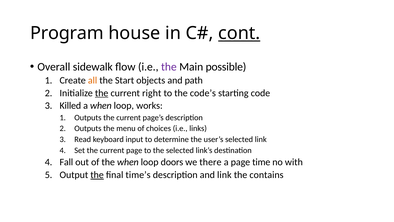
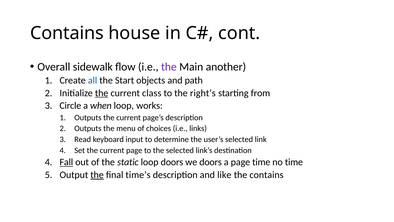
Program: Program -> Contains (67, 33)
cont underline: present -> none (239, 33)
possible: possible -> another (226, 67)
all colour: orange -> blue (93, 80)
right: right -> class (152, 93)
code’s: code’s -> right’s (203, 93)
code: code -> from (260, 93)
Killed: Killed -> Circle (70, 106)
Fall underline: none -> present (66, 162)
the when: when -> static (128, 162)
we there: there -> doors (211, 162)
no with: with -> time (294, 162)
and link: link -> like (224, 175)
